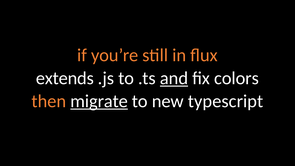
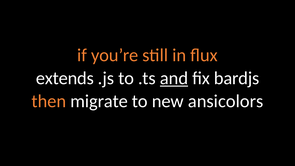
colors: colors -> bardjs (237, 78)
migrate underline: present -> none (99, 101)
typescript: typescript -> ansicolors (226, 101)
